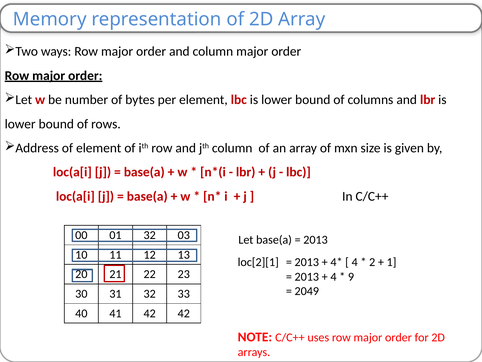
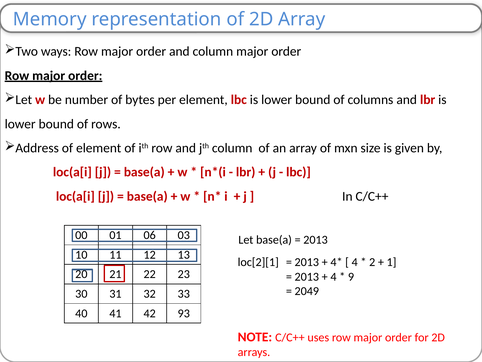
01 32: 32 -> 06 (150, 235)
42 42: 42 -> 93 (184, 313)
